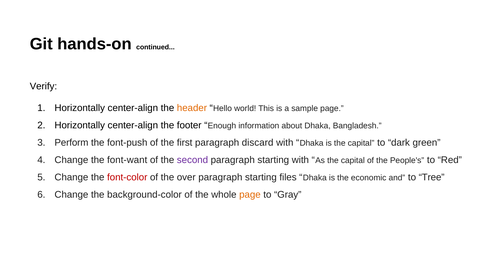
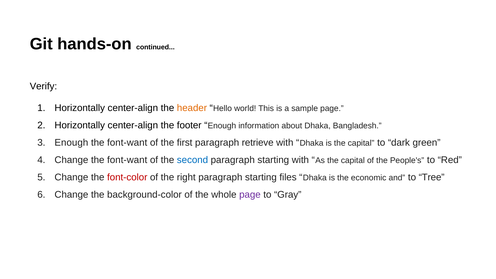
Perform: Perform -> Enough (71, 143)
font-push: font-push -> font-want (127, 143)
discard: discard -> retrieve (258, 143)
second colour: purple -> blue (192, 160)
over: over -> right (186, 177)
page colour: orange -> purple (250, 195)
